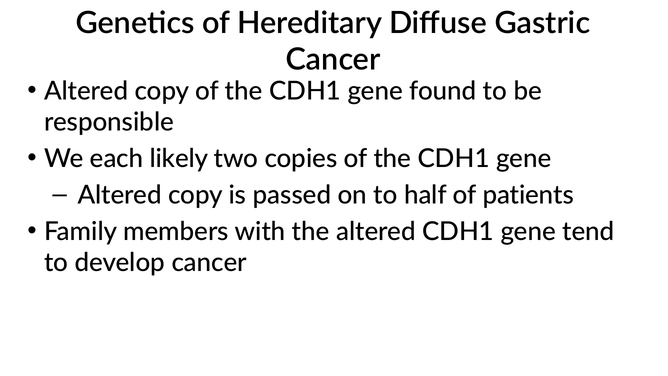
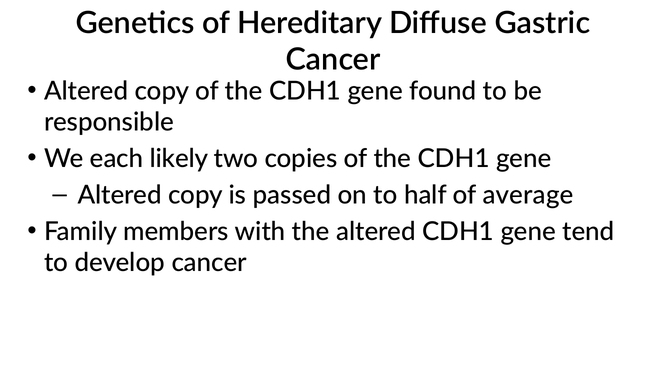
patients: patients -> average (528, 195)
